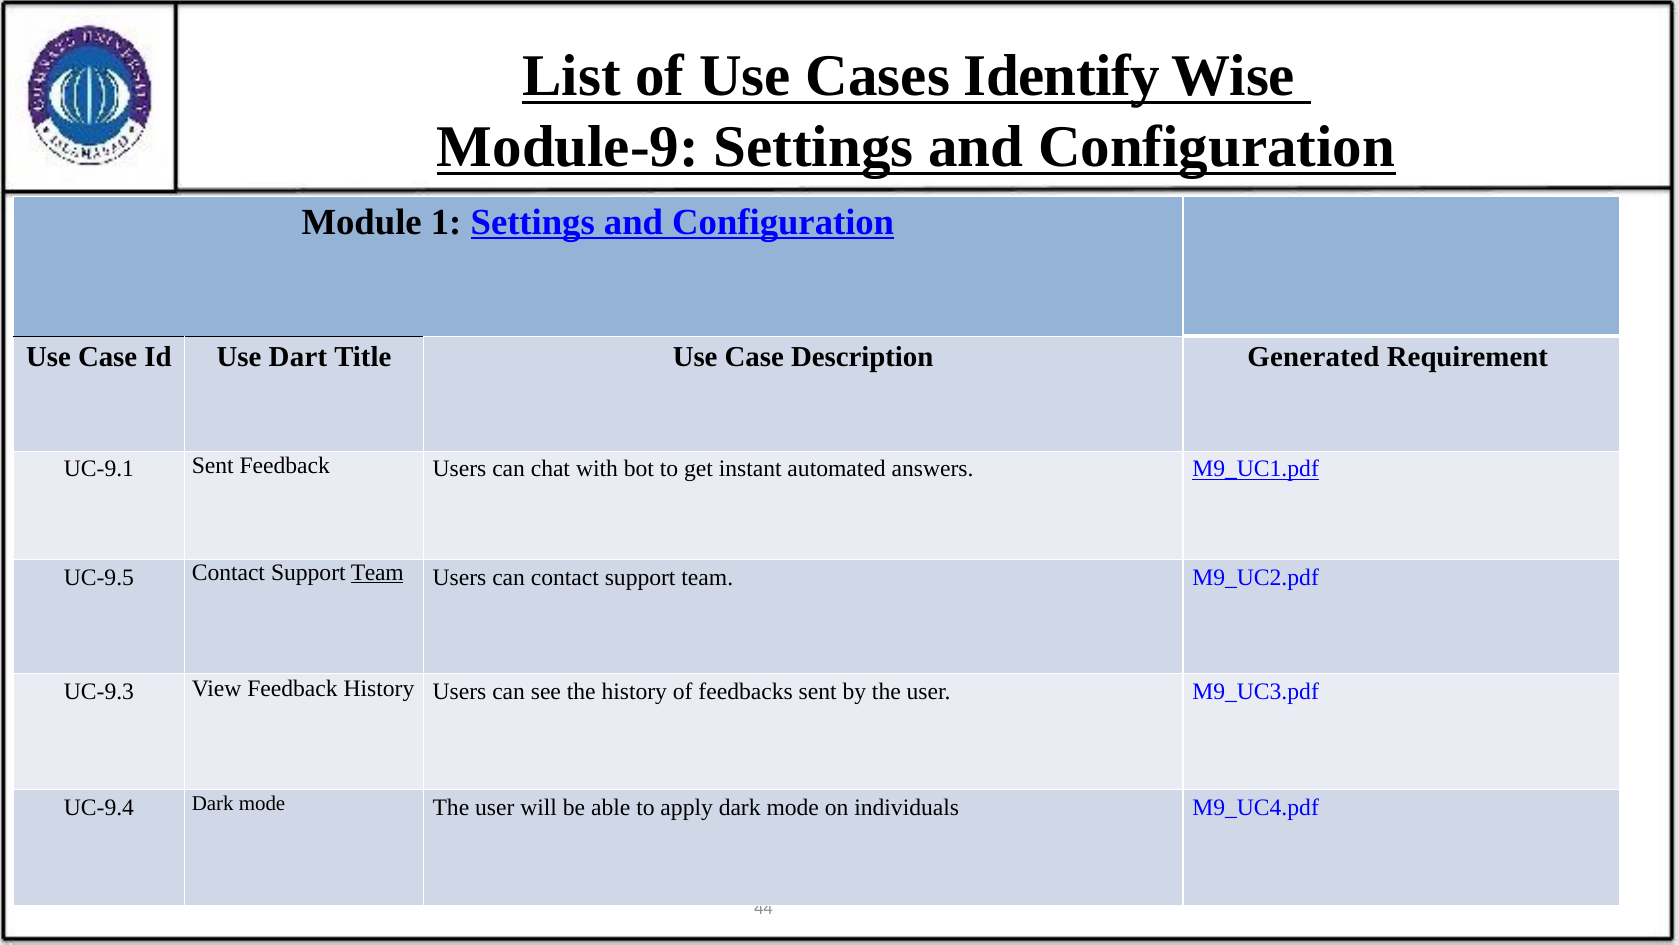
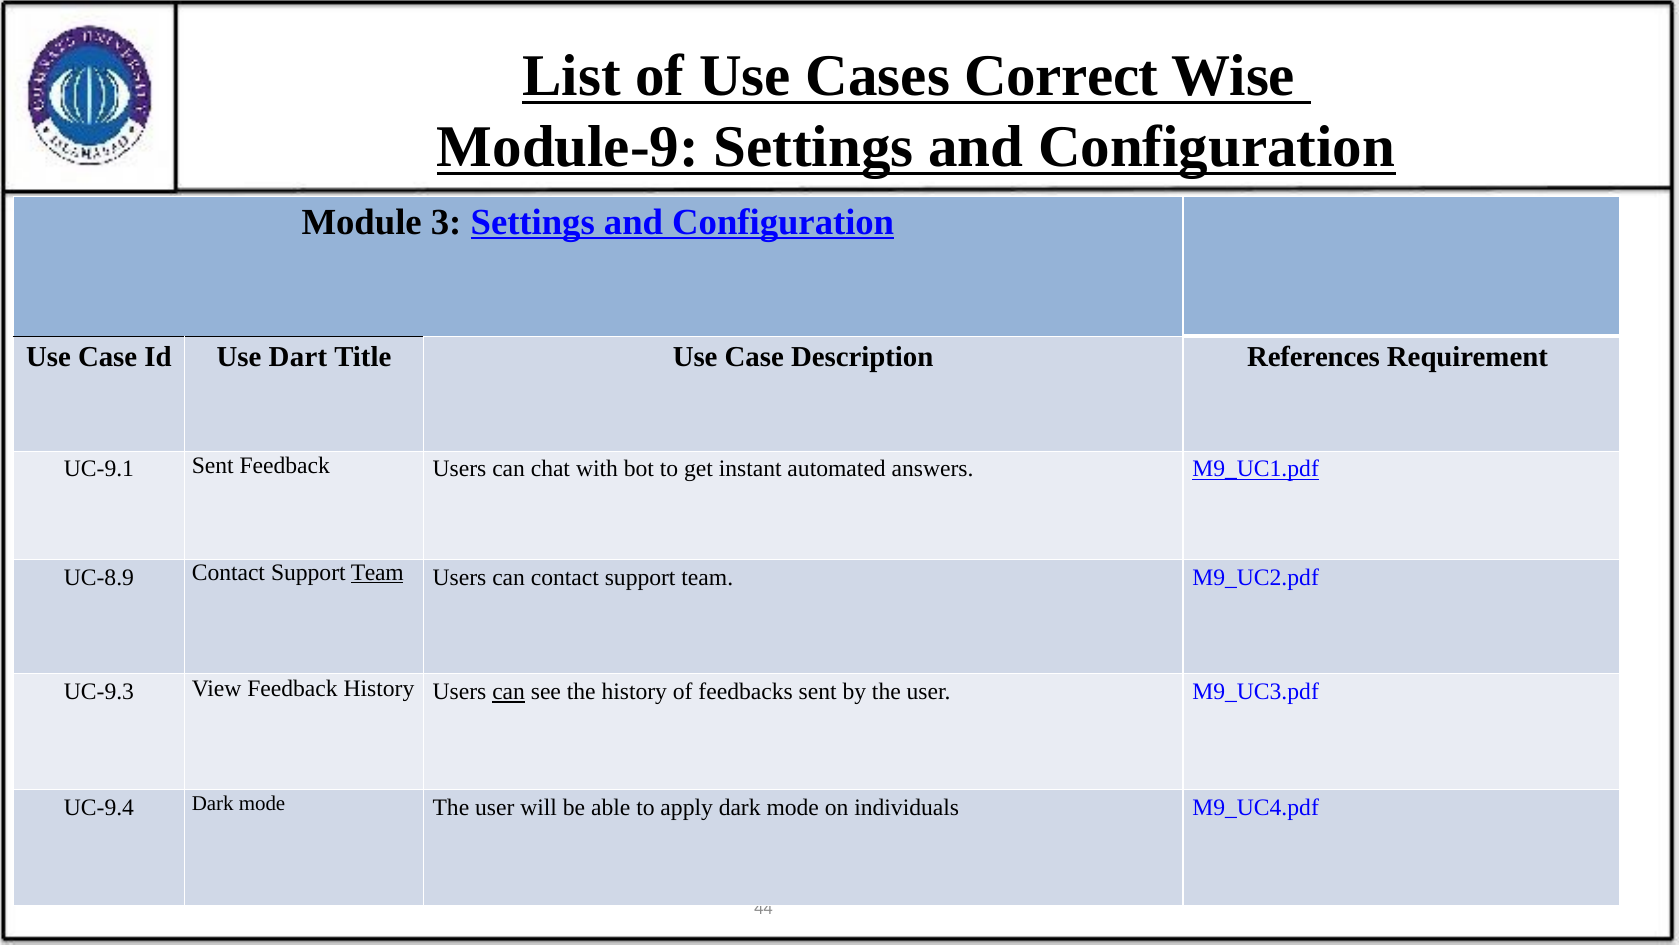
Identify: Identify -> Correct (1062, 76)
1: 1 -> 3 (446, 222)
Generated: Generated -> References (1314, 357)
UC-9.5: UC-9.5 -> UC-8.9 (99, 577)
can underline: none -> present (509, 692)
